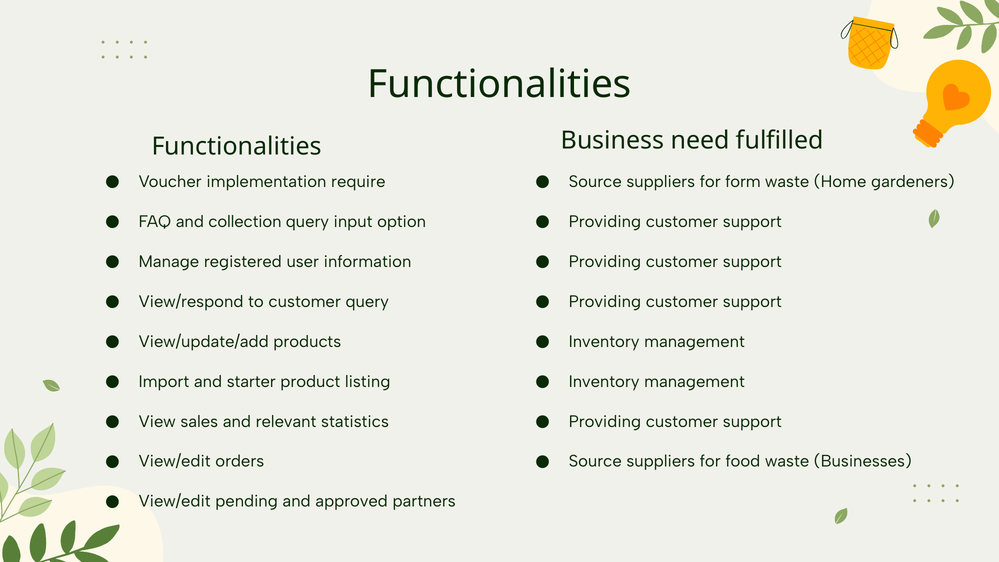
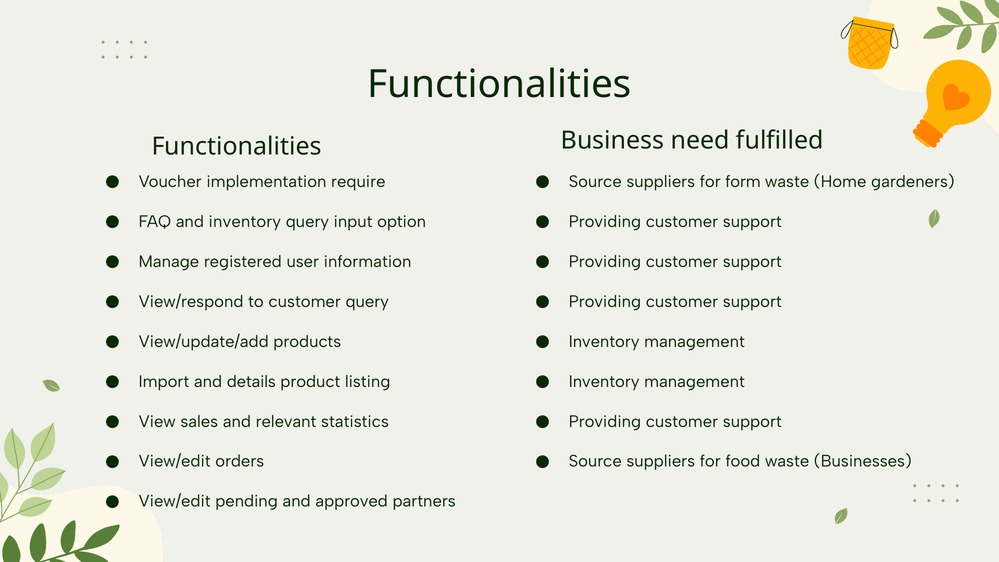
and collection: collection -> inventory (245, 222)
starter: starter -> details (251, 382)
